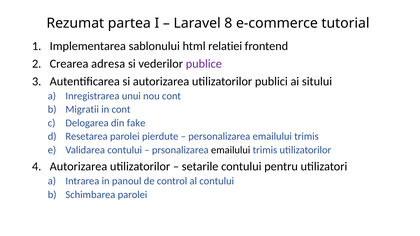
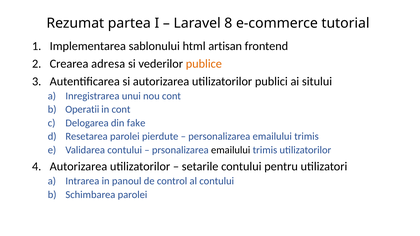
relatiei: relatiei -> artisan (225, 46)
publice colour: purple -> orange (204, 64)
Migratii: Migratii -> Operatii (82, 110)
